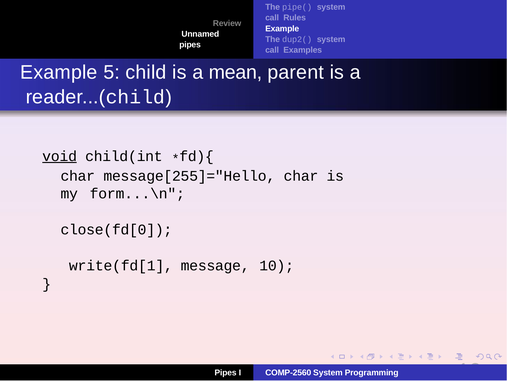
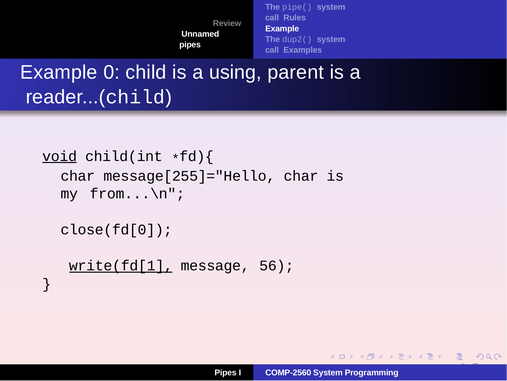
5: 5 -> 0 (112, 72)
mean: mean -> using (235, 72)
form...\n: form...\n -> from...\n (137, 193)
write(fd[1 underline: none -> present (121, 265)
10: 10 -> 56 (277, 265)
